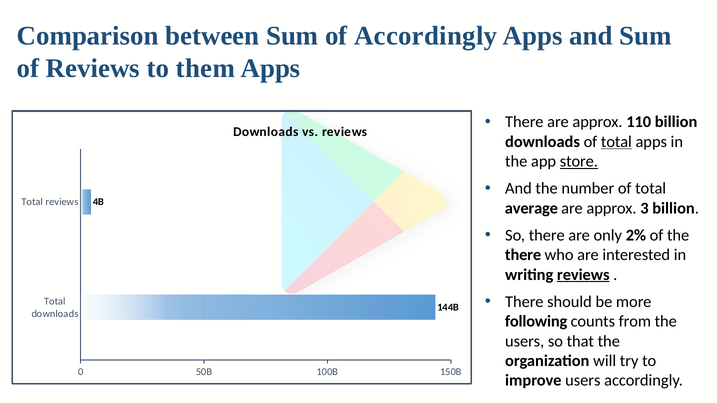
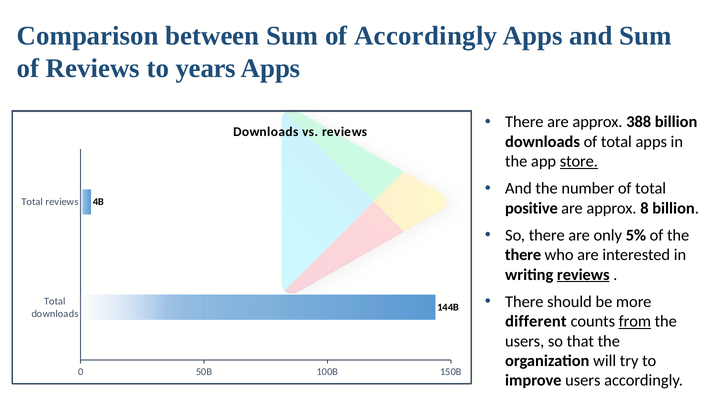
them: them -> years (206, 68)
110: 110 -> 388 (639, 122)
total underline: present -> none (616, 142)
average: average -> positive (531, 208)
3: 3 -> 8 (644, 208)
2%: 2% -> 5% (636, 236)
following: following -> different (536, 322)
from underline: none -> present (635, 322)
